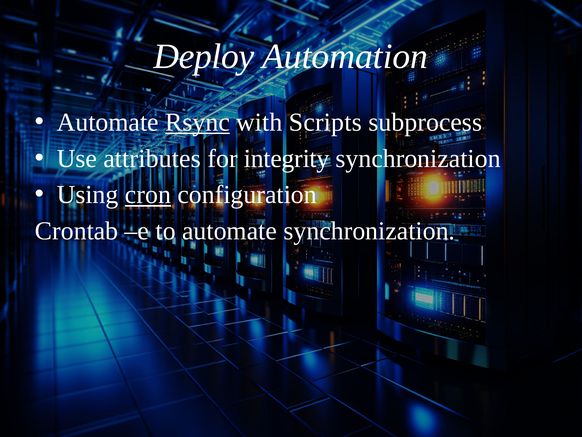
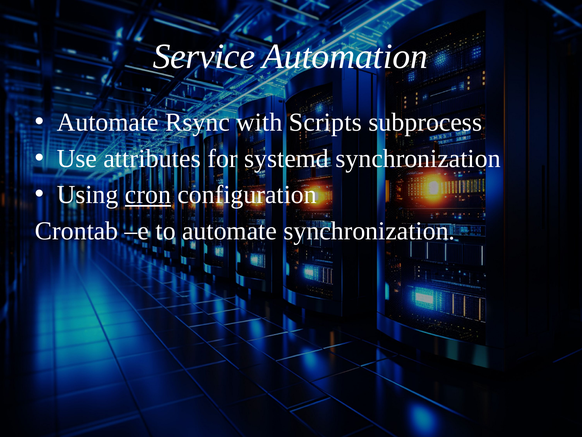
Deploy: Deploy -> Service (204, 56)
Rsync underline: present -> none (197, 122)
integrity: integrity -> systemd (287, 158)
